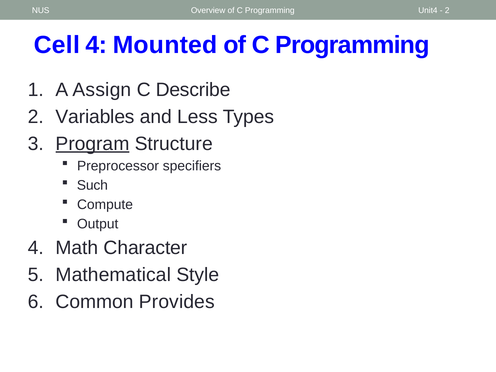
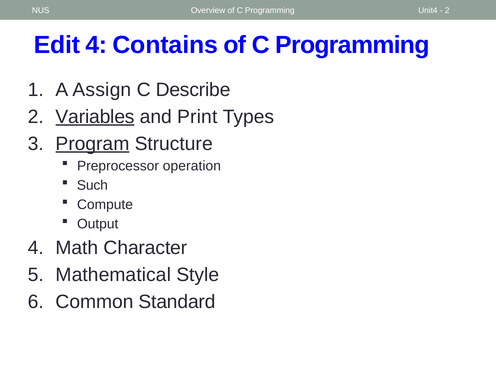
Cell: Cell -> Edit (57, 45)
Mounted: Mounted -> Contains (165, 45)
Variables underline: none -> present (95, 117)
Less: Less -> Print (197, 117)
specifiers: specifiers -> operation (192, 166)
Provides: Provides -> Standard (177, 302)
